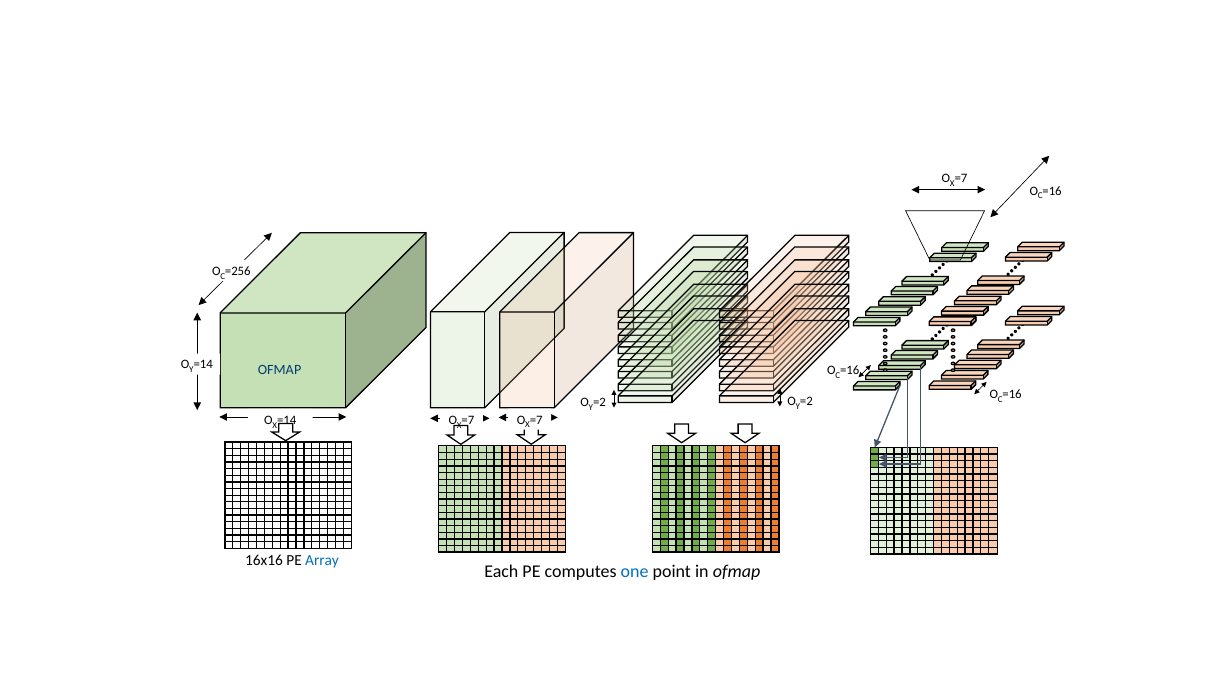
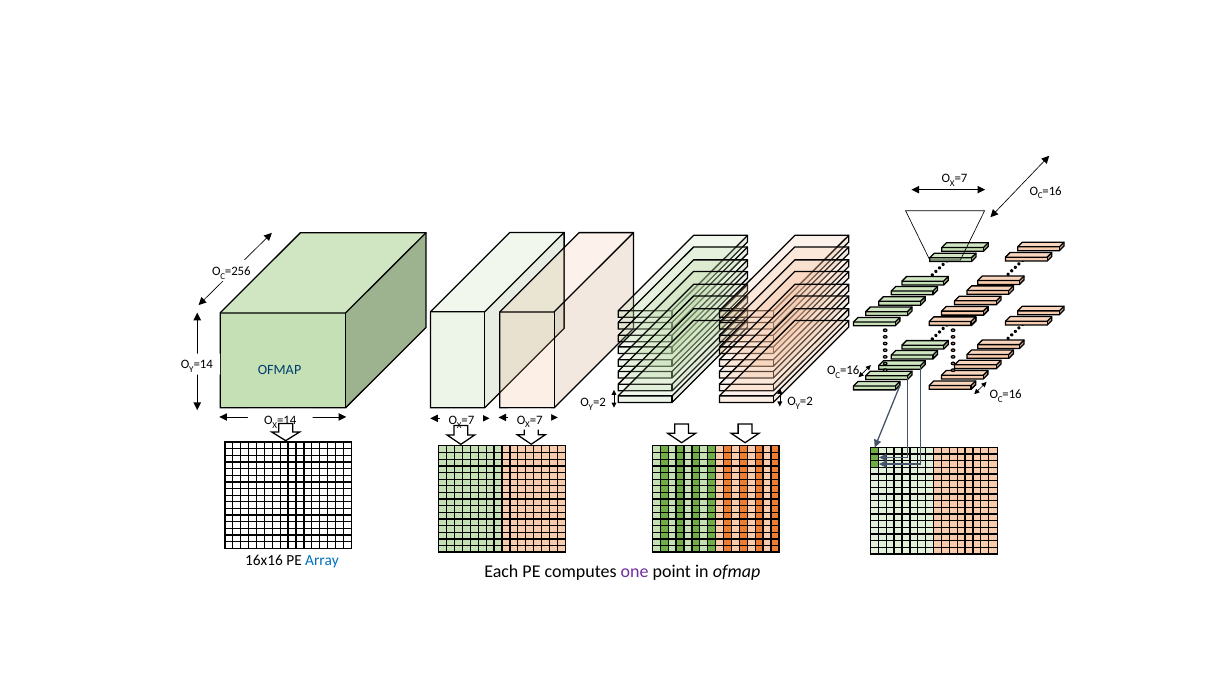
one colour: blue -> purple (635, 572)
